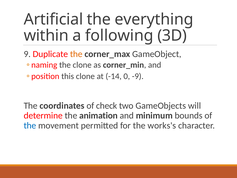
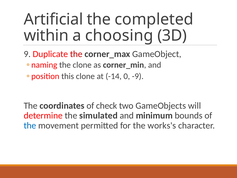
everything: everything -> completed (154, 19)
following: following -> choosing (119, 35)
the colour: orange -> red (76, 54)
animation: animation -> simulated (98, 115)
